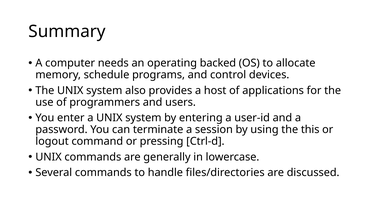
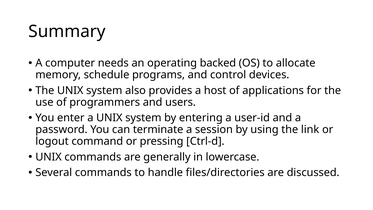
this: this -> link (310, 129)
